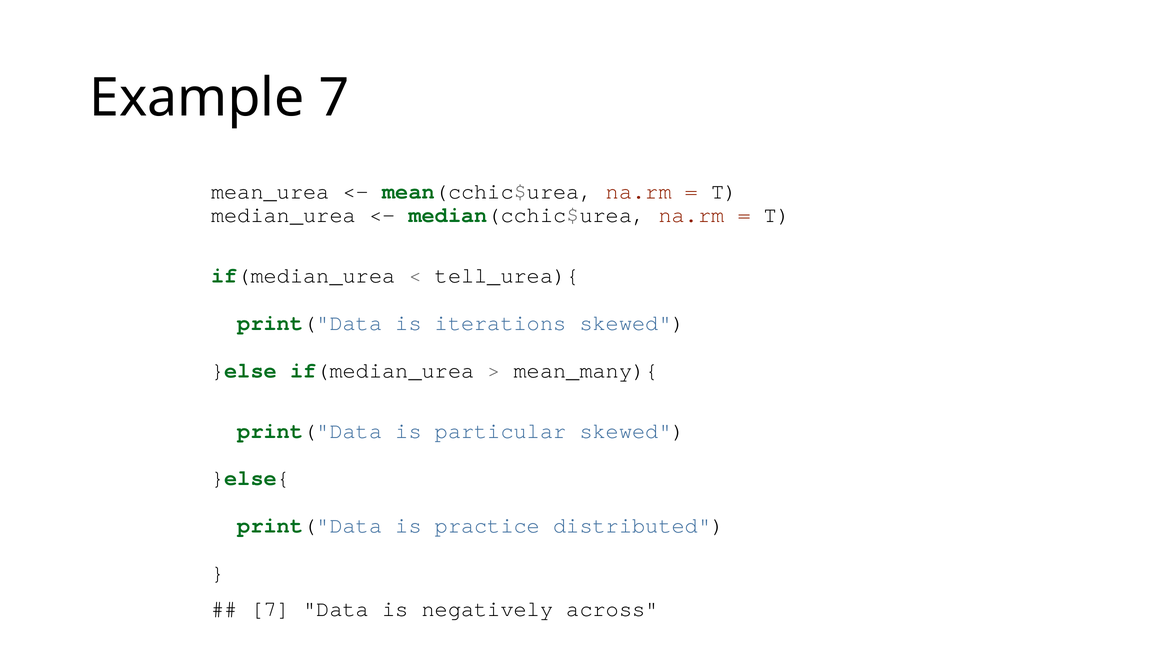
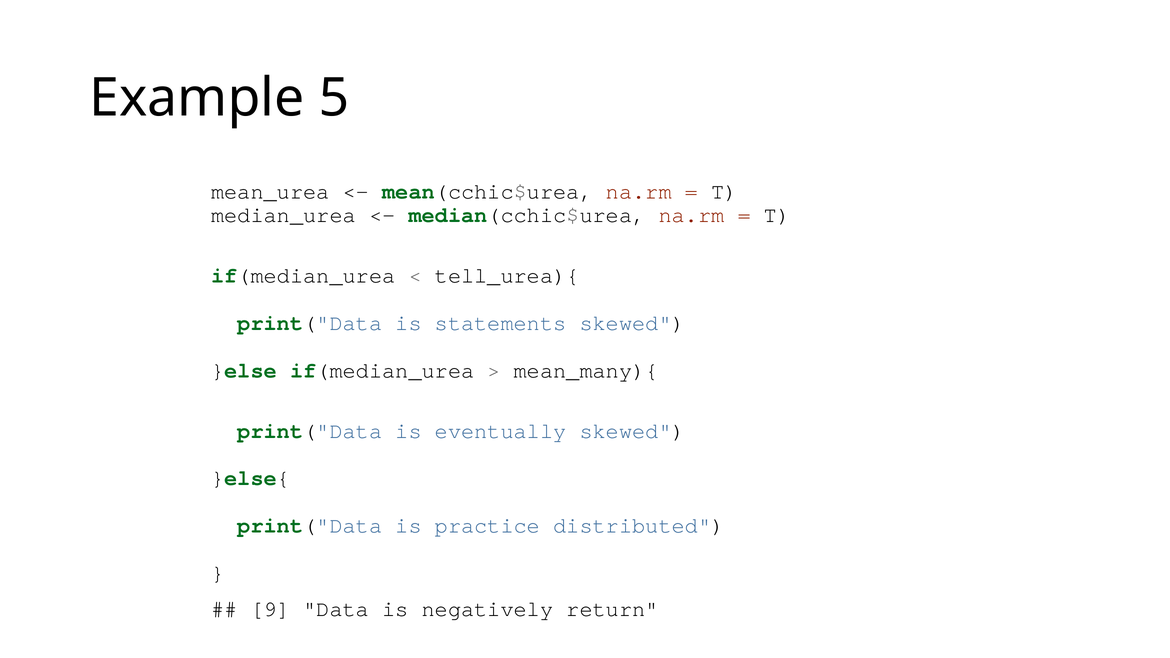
Example 7: 7 -> 5 (334, 98)
iterations: iterations -> statements (501, 323)
particular: particular -> eventually (501, 431)
7: 7 -> 9 (270, 609)
across: across -> return (613, 609)
